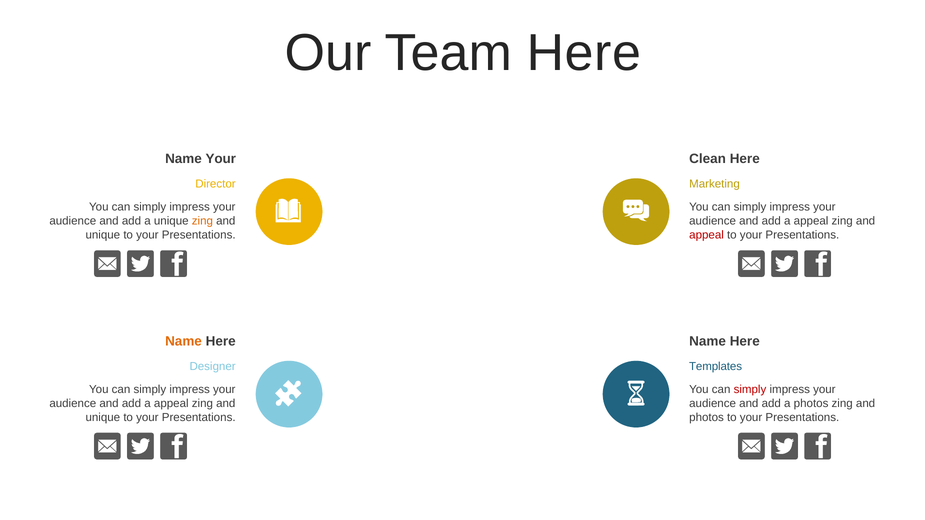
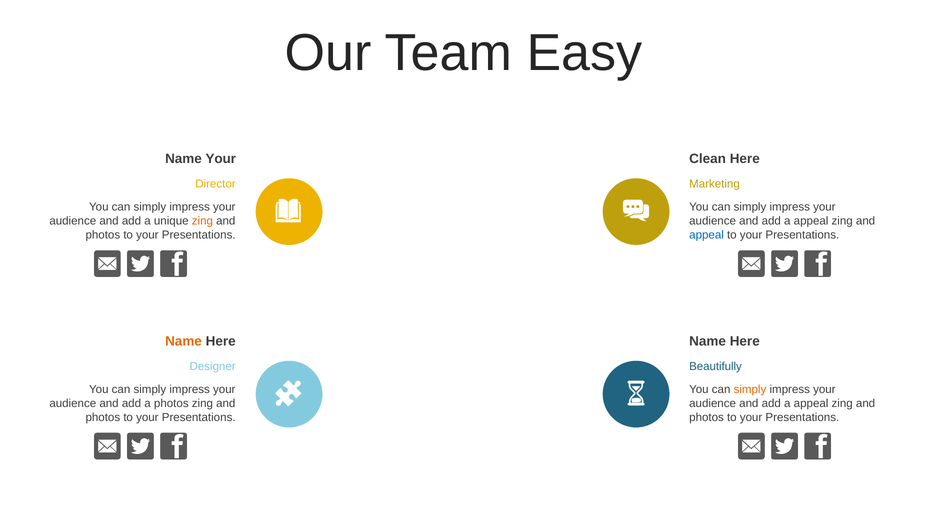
Team Here: Here -> Easy (584, 53)
unique: unique -> photos (103, 235)
appeal colour: red -> blue (707, 235)
Templates: Templates -> Beautifully (716, 367)
simply colour: red -> orange (750, 390)
appeal: appeal -> photos (171, 404)
photos: photos -> appeal (811, 404)
unique: unique -> photos (103, 417)
